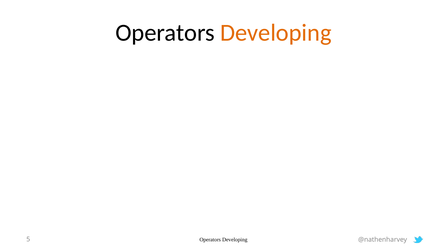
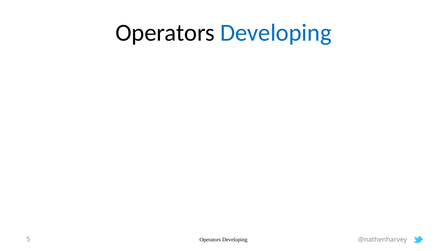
Developing colour: orange -> blue (276, 33)
